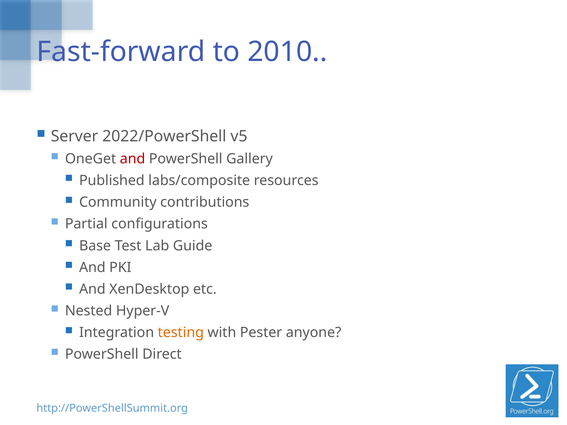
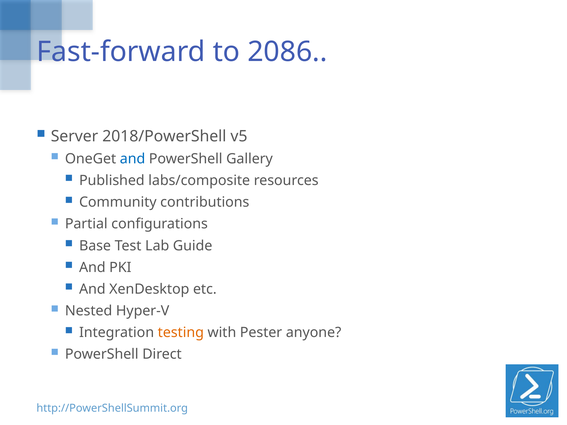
2010: 2010 -> 2086 (287, 52)
2022/PowerShell: 2022/PowerShell -> 2018/PowerShell (164, 136)
and colour: red -> blue (133, 159)
